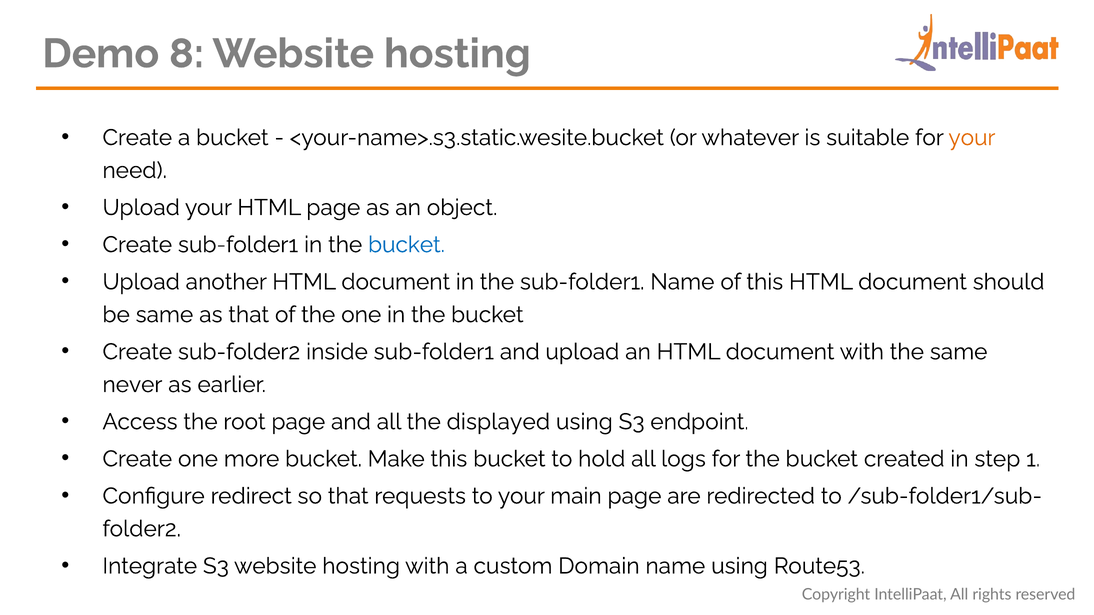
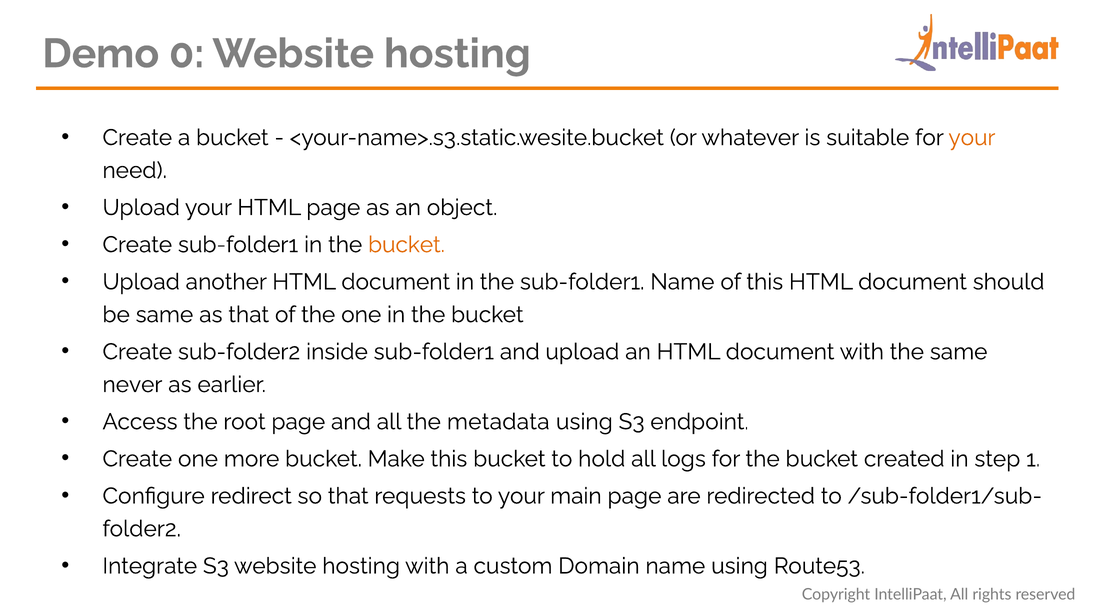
8: 8 -> 0 (187, 54)
bucket colour: blue -> orange (406, 245)
displayed: displayed -> metadata (498, 422)
